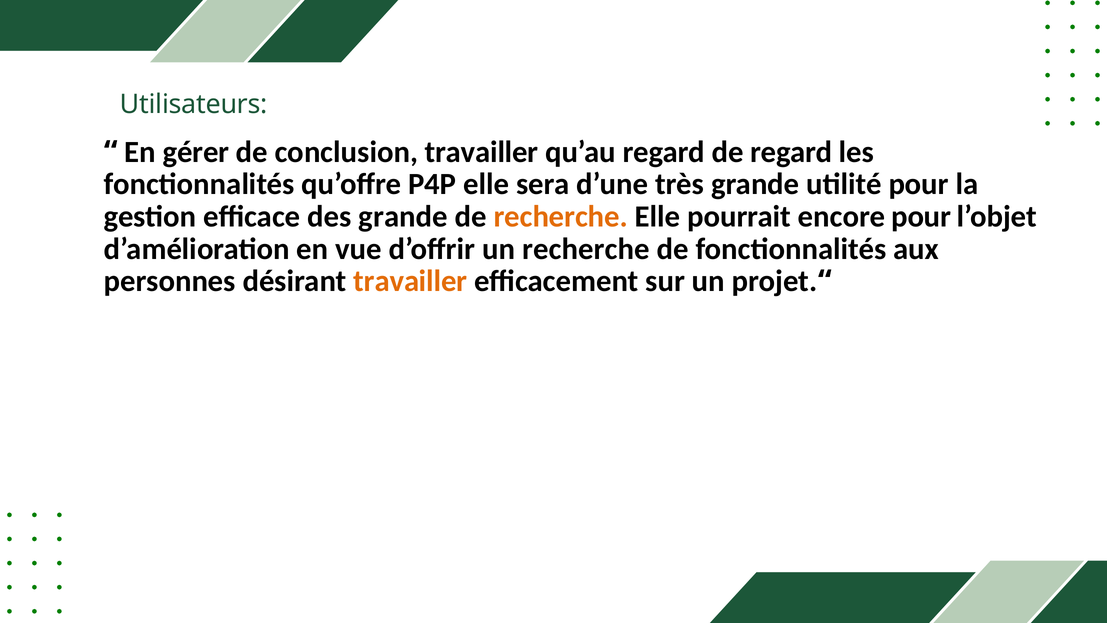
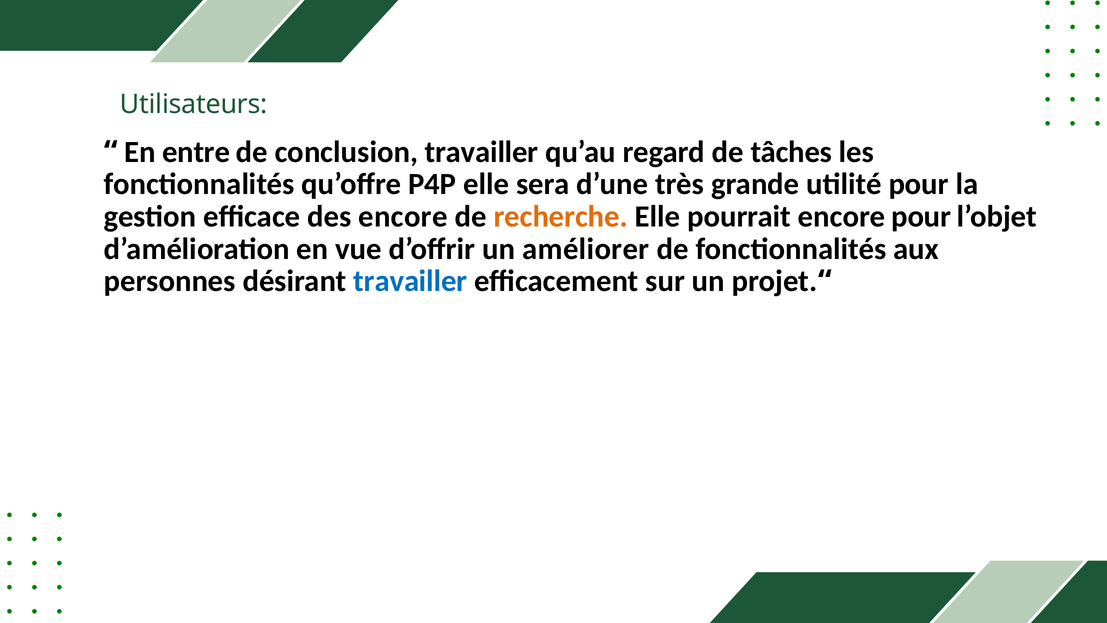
gérer: gérer -> entre (196, 152)
de regard: regard -> tâches (791, 152)
des grande: grande -> encore (403, 216)
un recherche: recherche -> améliorer (586, 249)
travailler colour: orange -> blue (410, 281)
